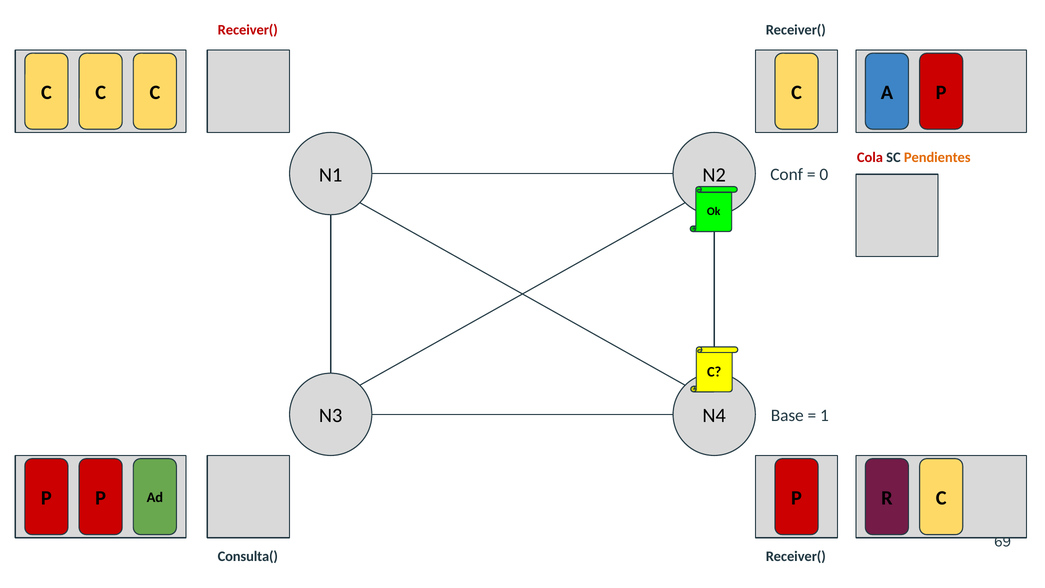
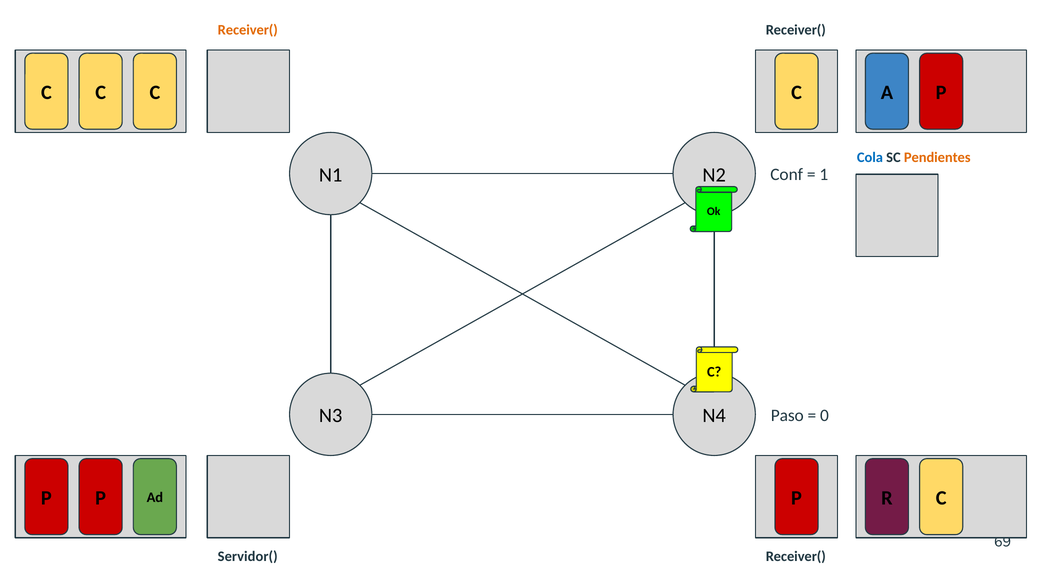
Receiver( colour: red -> orange (248, 30)
Cola colour: red -> blue (870, 157)
0: 0 -> 1 (824, 174)
Base: Base -> Paso (787, 415)
1: 1 -> 0 (824, 415)
Consulta(: Consulta( -> Servidor( (248, 556)
